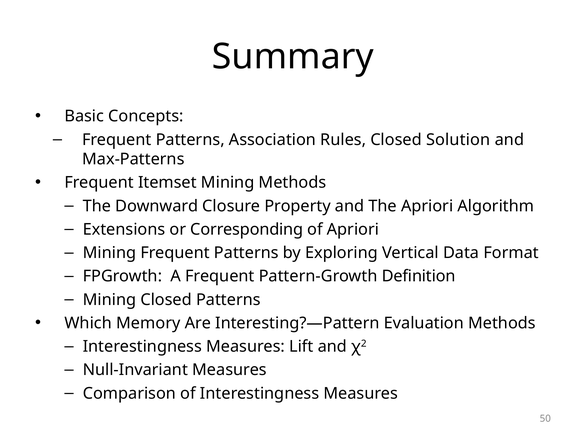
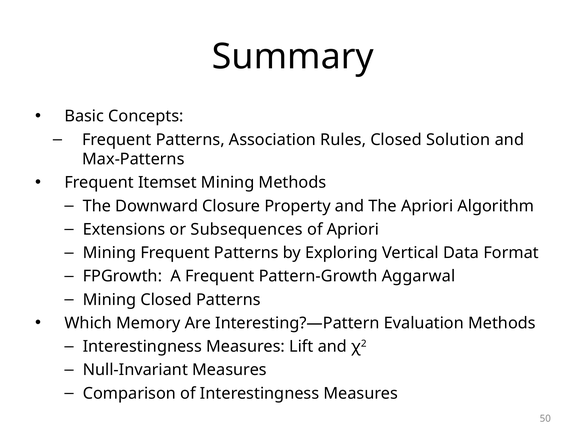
Corresponding: Corresponding -> Subsequences (247, 230)
Definition: Definition -> Aggarwal (418, 277)
